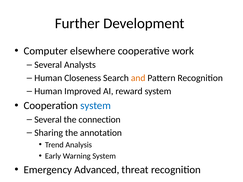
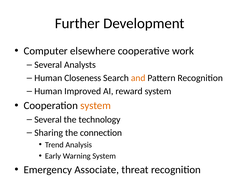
system colour: blue -> orange (96, 106)
connection: connection -> technology (100, 120)
annotation: annotation -> connection (101, 133)
Advanced: Advanced -> Associate (97, 170)
